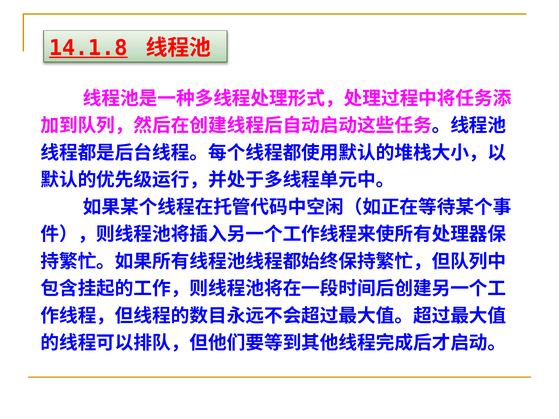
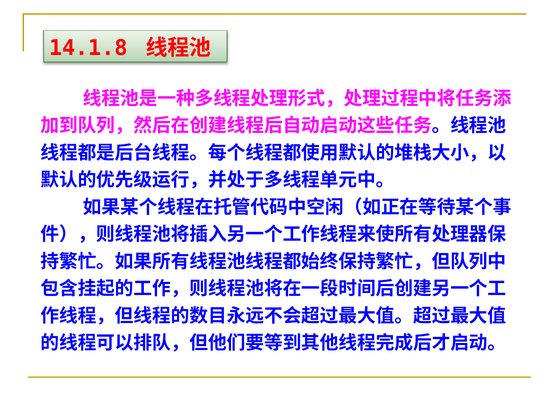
14.1.8 underline: present -> none (88, 48)
